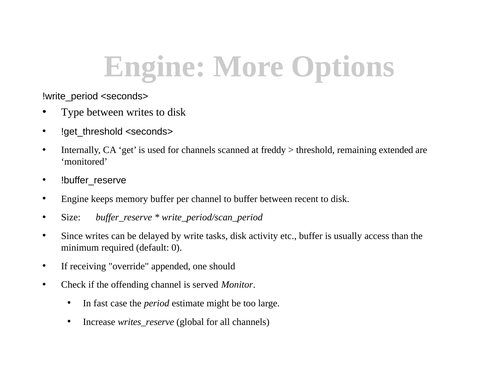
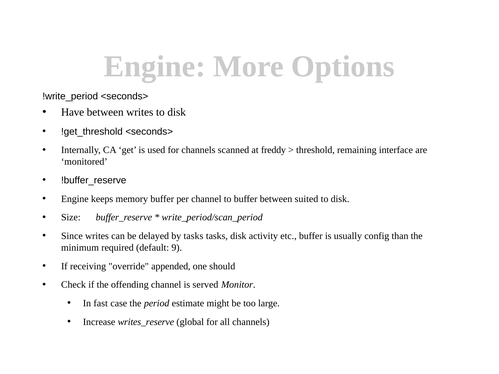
Type: Type -> Have (73, 112)
extended: extended -> interface (396, 150)
recent: recent -> suited (306, 199)
by write: write -> tasks (193, 236)
access: access -> config (377, 236)
0: 0 -> 9 (177, 248)
